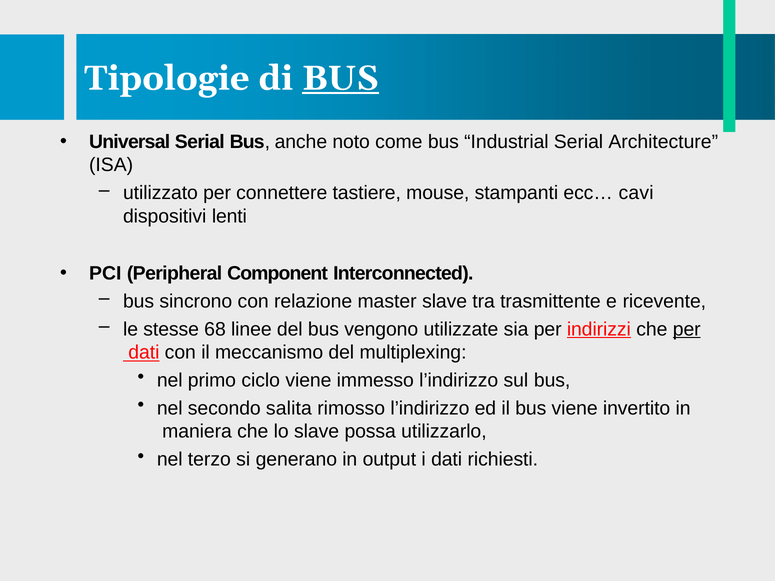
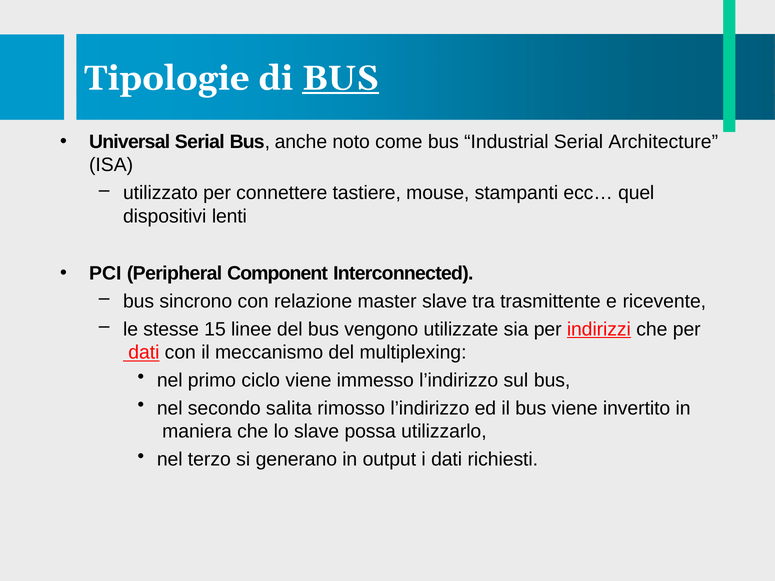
cavi: cavi -> quel (636, 193)
68: 68 -> 15 (215, 329)
per underline: present -> none (687, 329)
